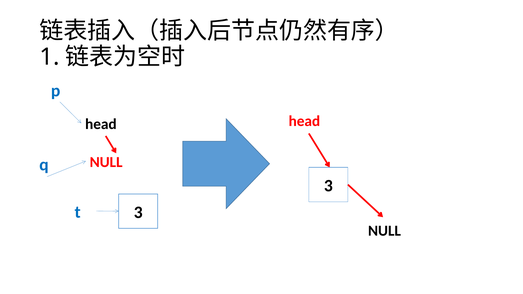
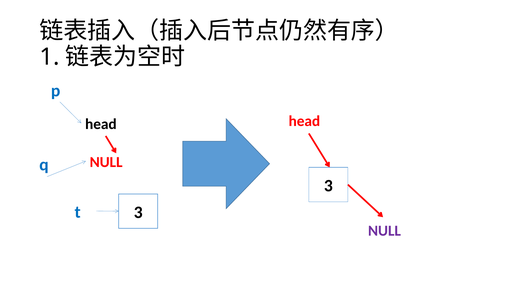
NULL colour: black -> purple (384, 231)
